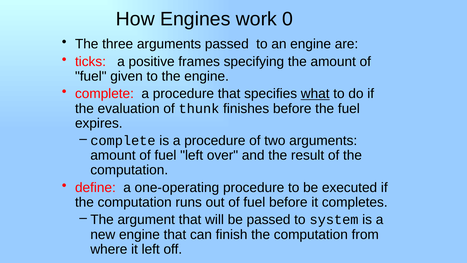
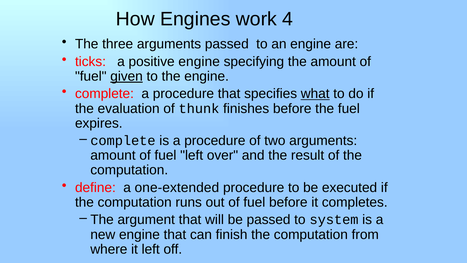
0: 0 -> 4 (288, 19)
positive frames: frames -> engine (199, 61)
given underline: none -> present (127, 76)
one-operating: one-operating -> one-extended (177, 187)
